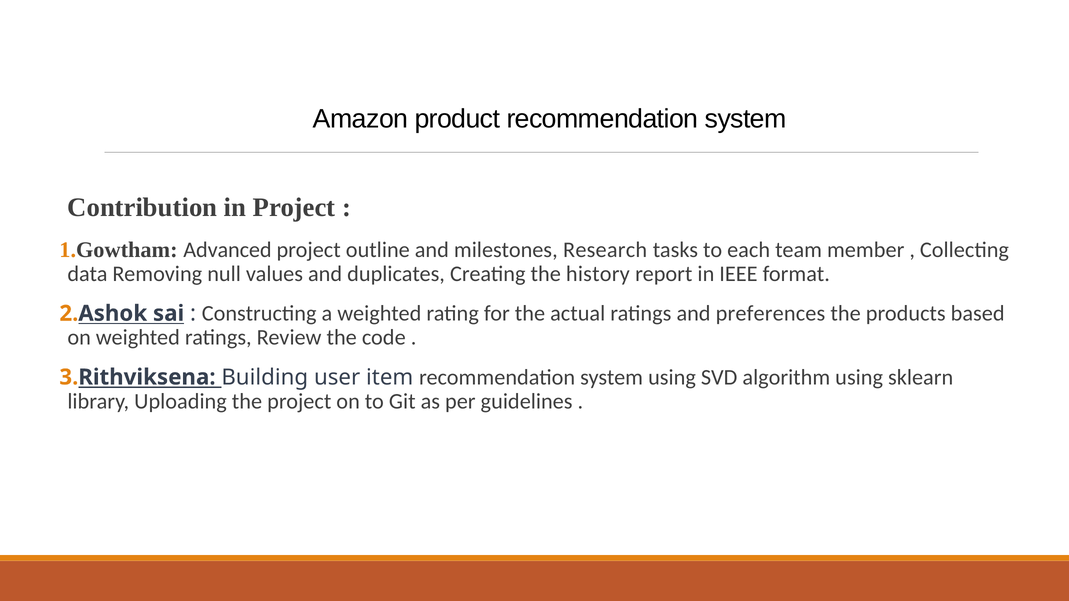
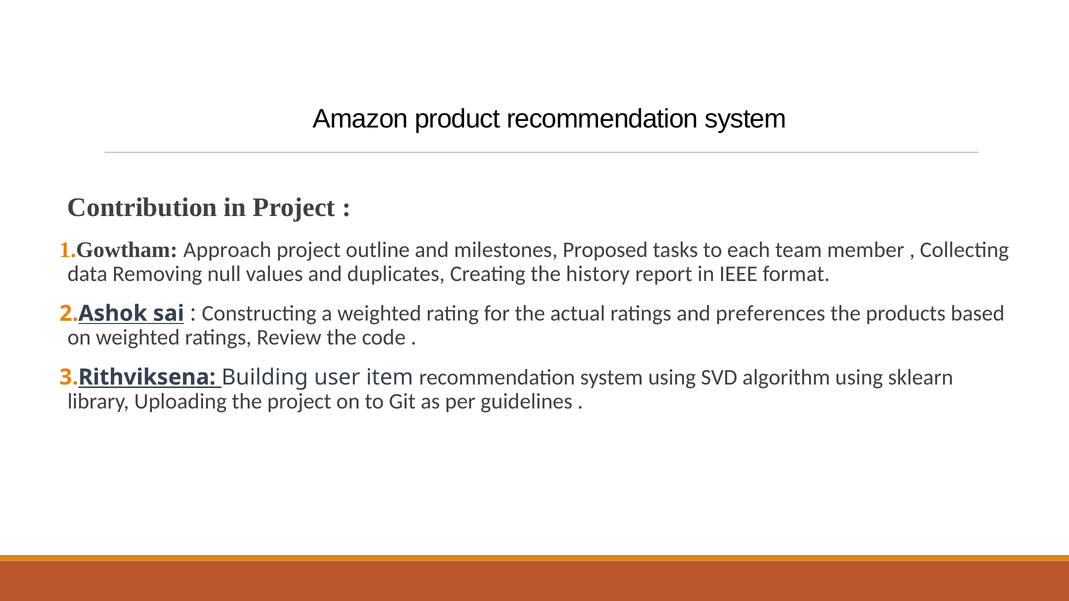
Advanced: Advanced -> Approach (227, 250)
Research: Research -> Proposed (605, 250)
